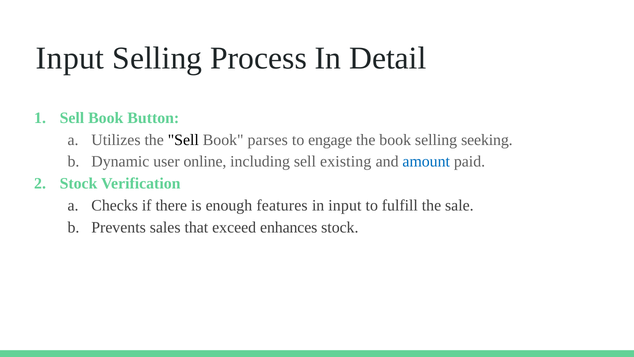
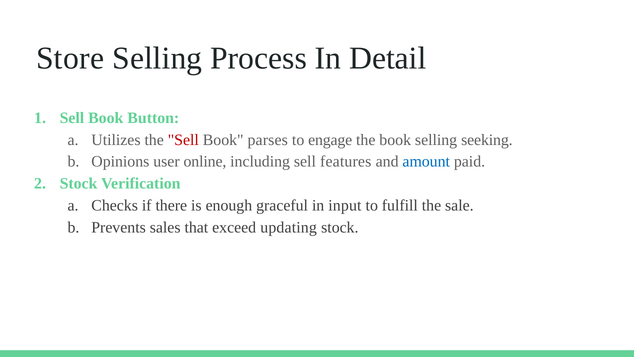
Input: Input -> Store (70, 58)
Sell colour: black -> red (183, 140)
Dynamic: Dynamic -> Opinions (120, 162)
existing: existing -> features (346, 162)
features: features -> graceful (282, 205)
enhances: enhances -> updating (289, 227)
